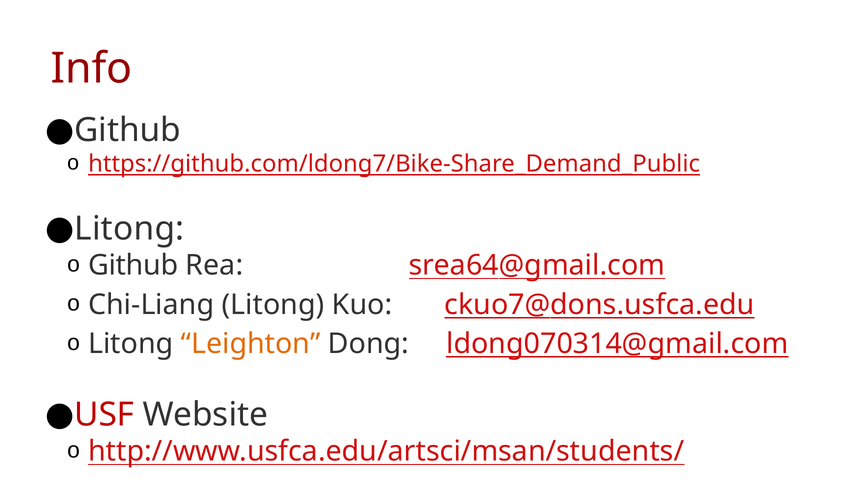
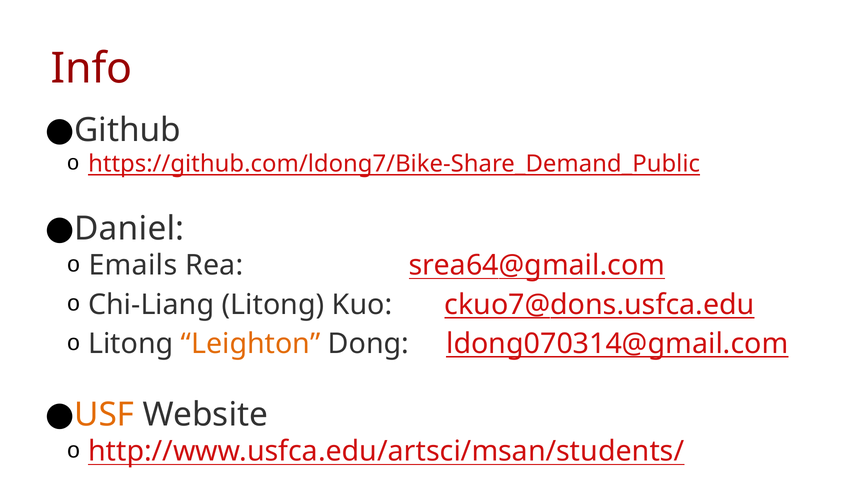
Litong: Litong -> Daniel (129, 229)
Github: Github -> Emails (133, 266)
USF colour: red -> orange (104, 415)
